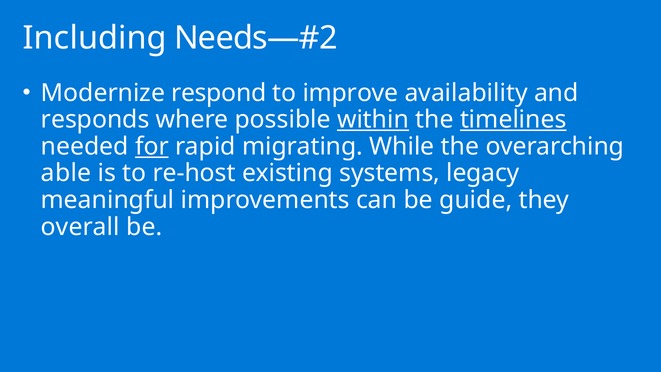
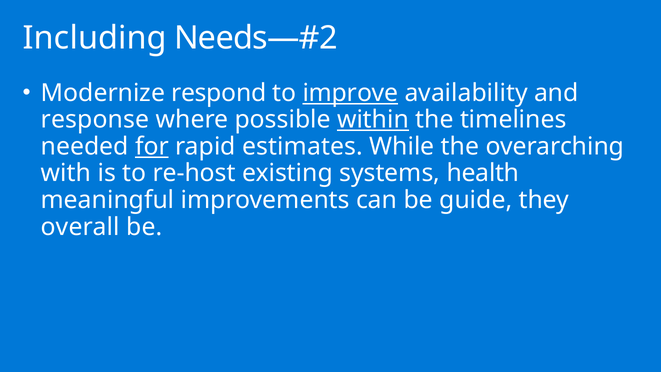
improve underline: none -> present (350, 93)
responds: responds -> response (95, 120)
timelines underline: present -> none (513, 120)
migrating: migrating -> estimates (302, 146)
able: able -> with (66, 173)
legacy: legacy -> health (483, 173)
